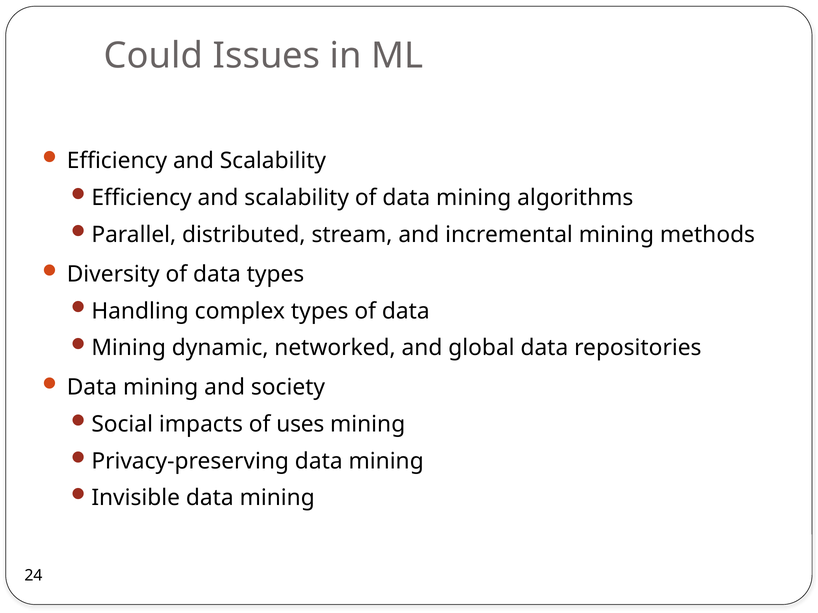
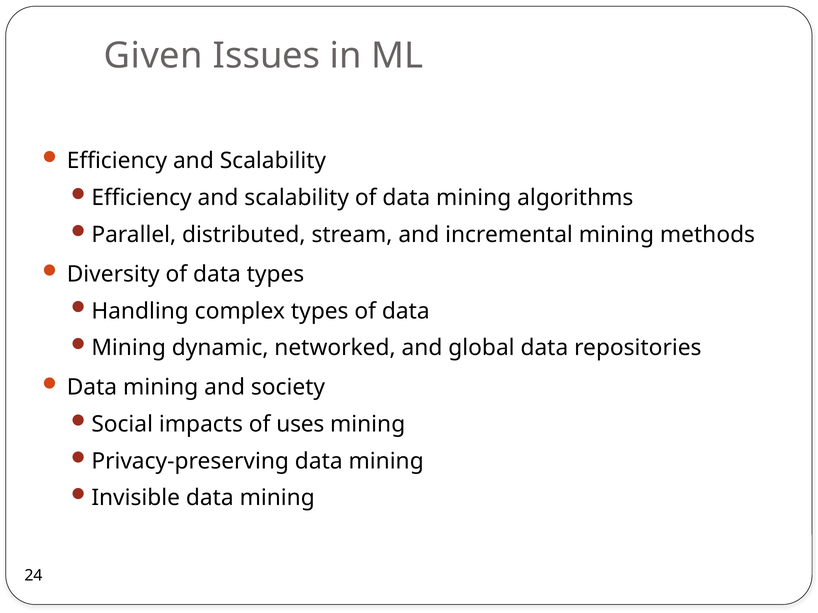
Could: Could -> Given (153, 56)
